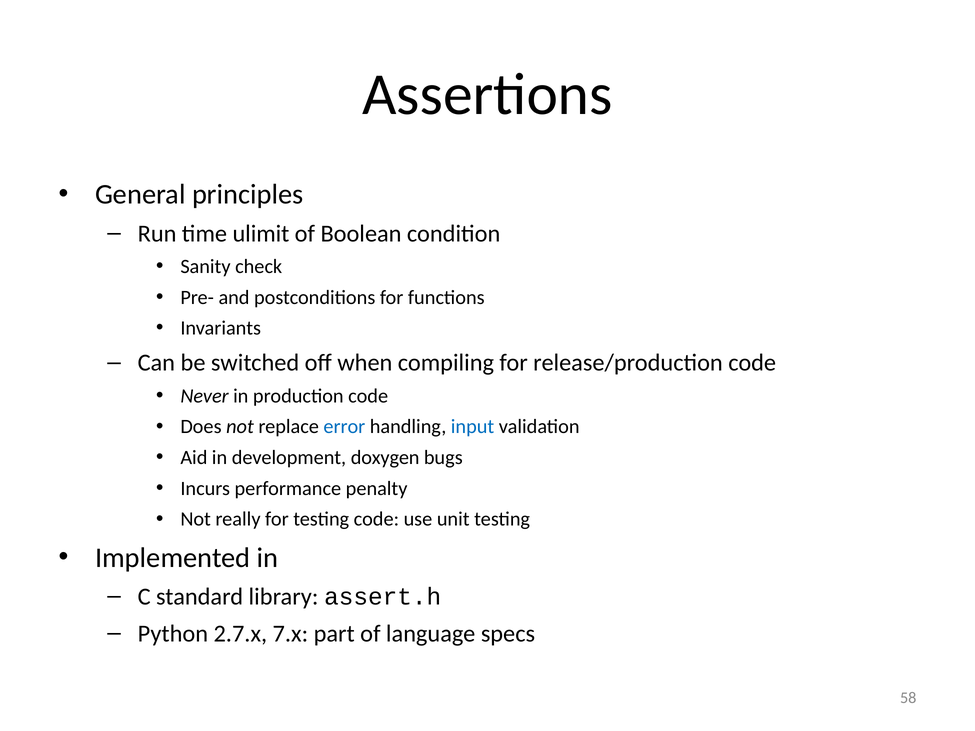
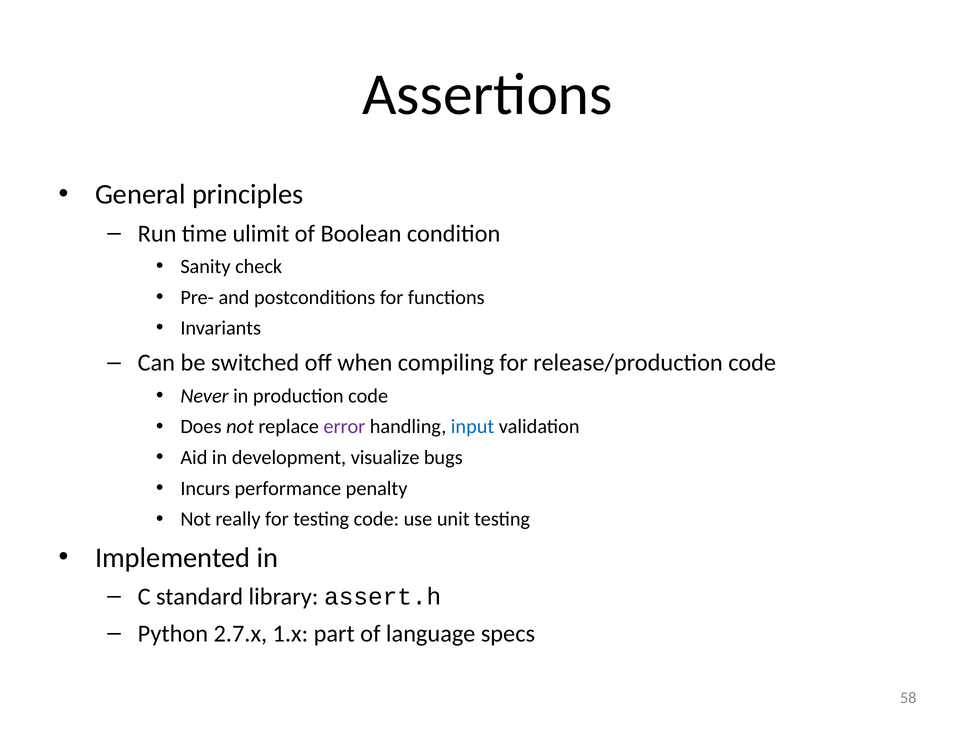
error colour: blue -> purple (344, 427)
doxygen: doxygen -> visualize (385, 458)
7.x: 7.x -> 1.x (290, 634)
